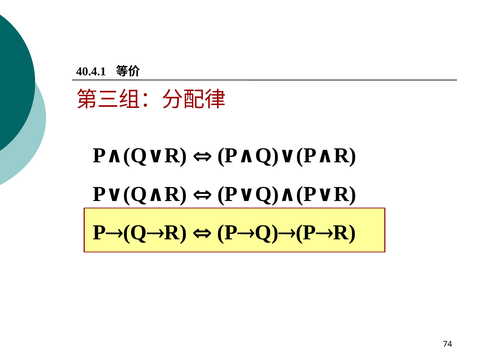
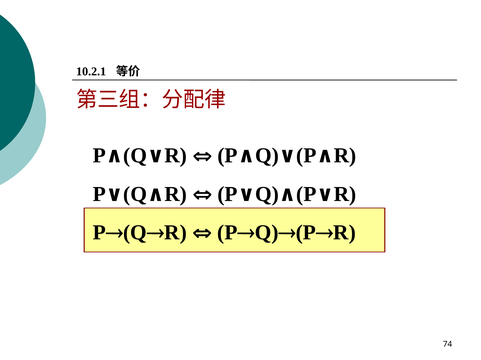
40.4.1: 40.4.1 -> 10.2.1 (91, 72)
